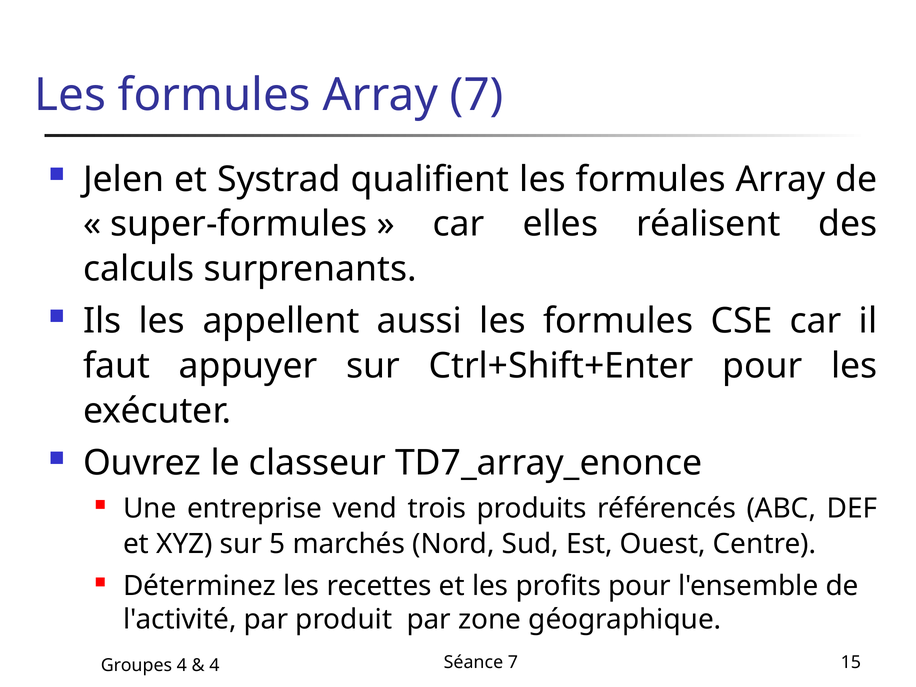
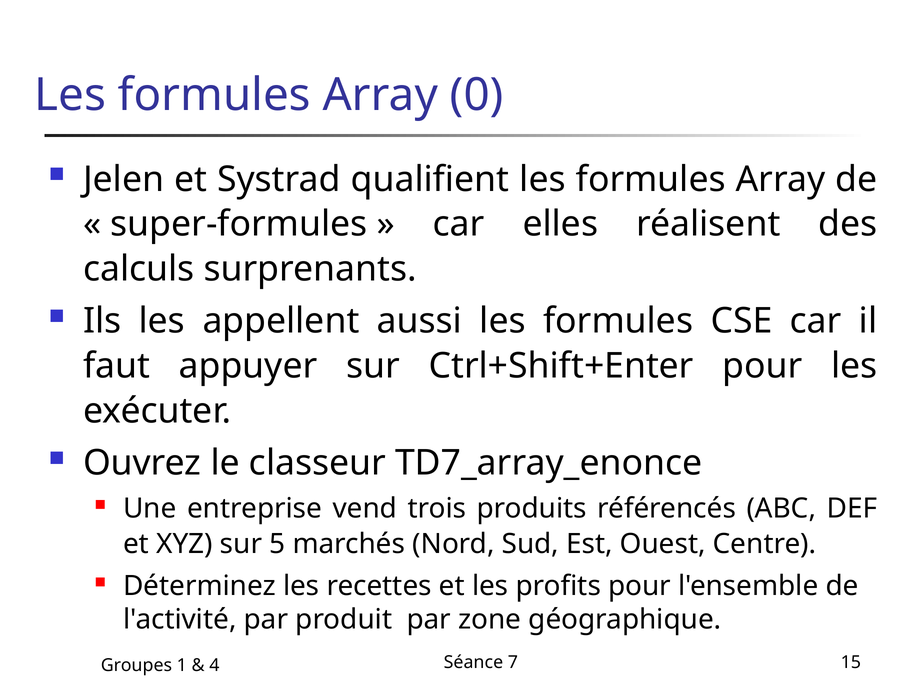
Array 7: 7 -> 0 (477, 95)
Groupes 4: 4 -> 1 (182, 665)
